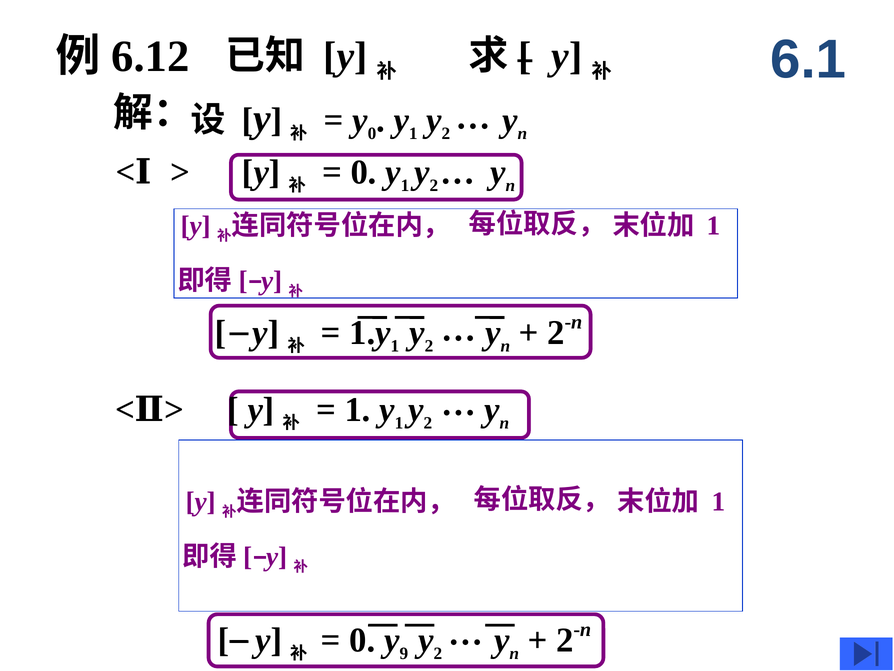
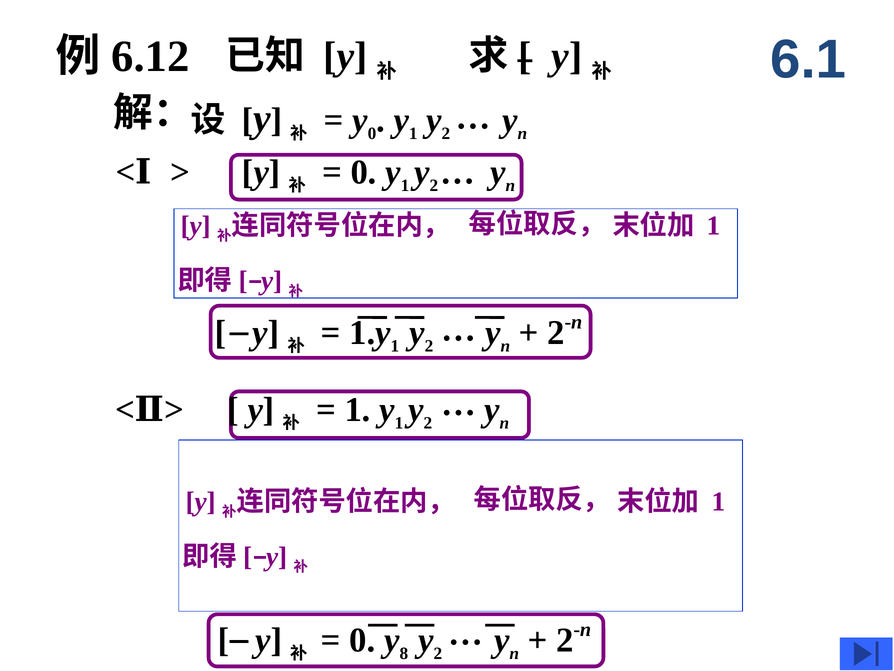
9: 9 -> 8 (404, 653)
